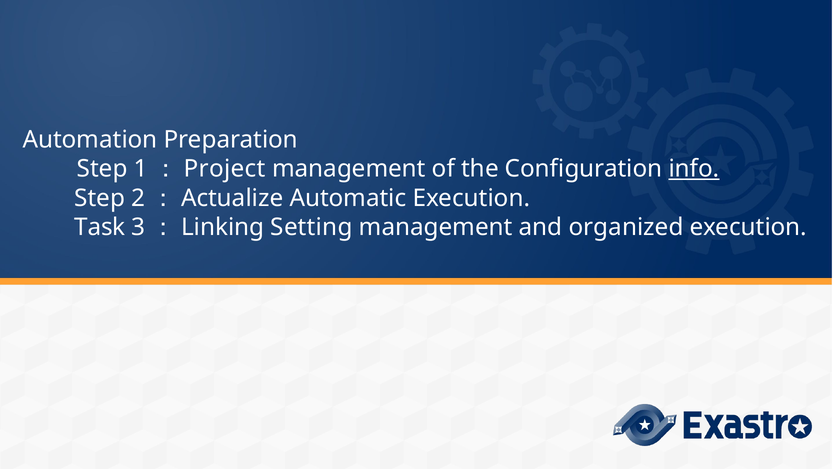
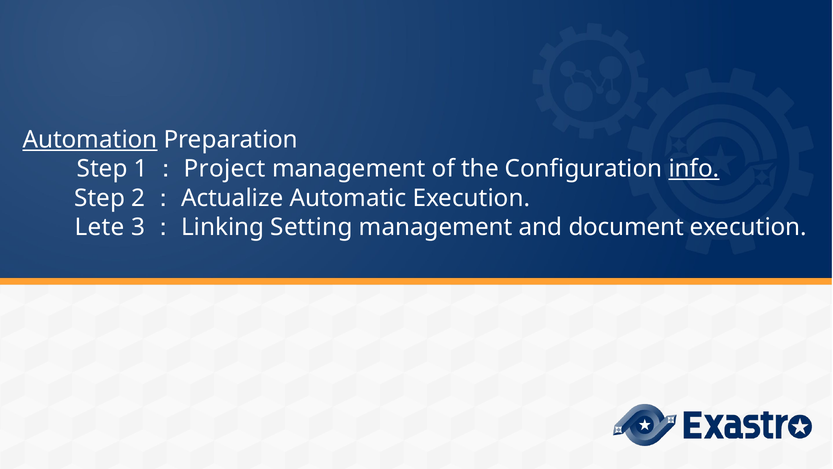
Automation underline: none -> present (90, 140)
Task: Task -> Lete (100, 227)
organized: organized -> document (626, 227)
